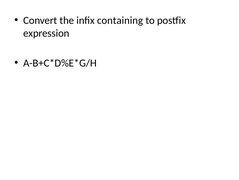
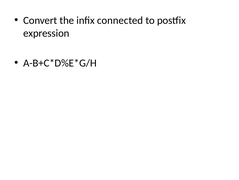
containing: containing -> connected (120, 20)
